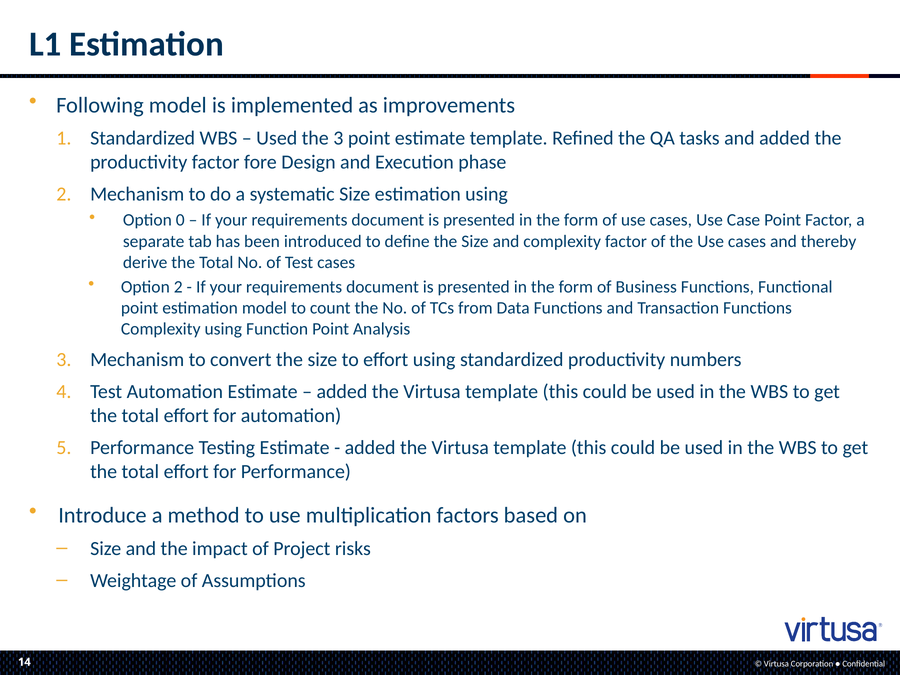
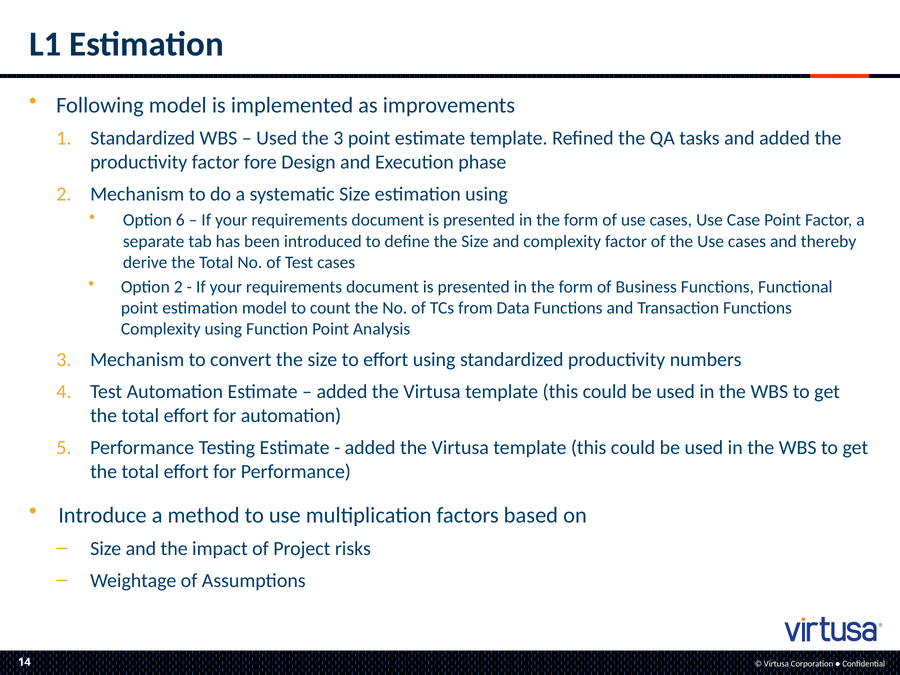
0: 0 -> 6 (180, 220)
